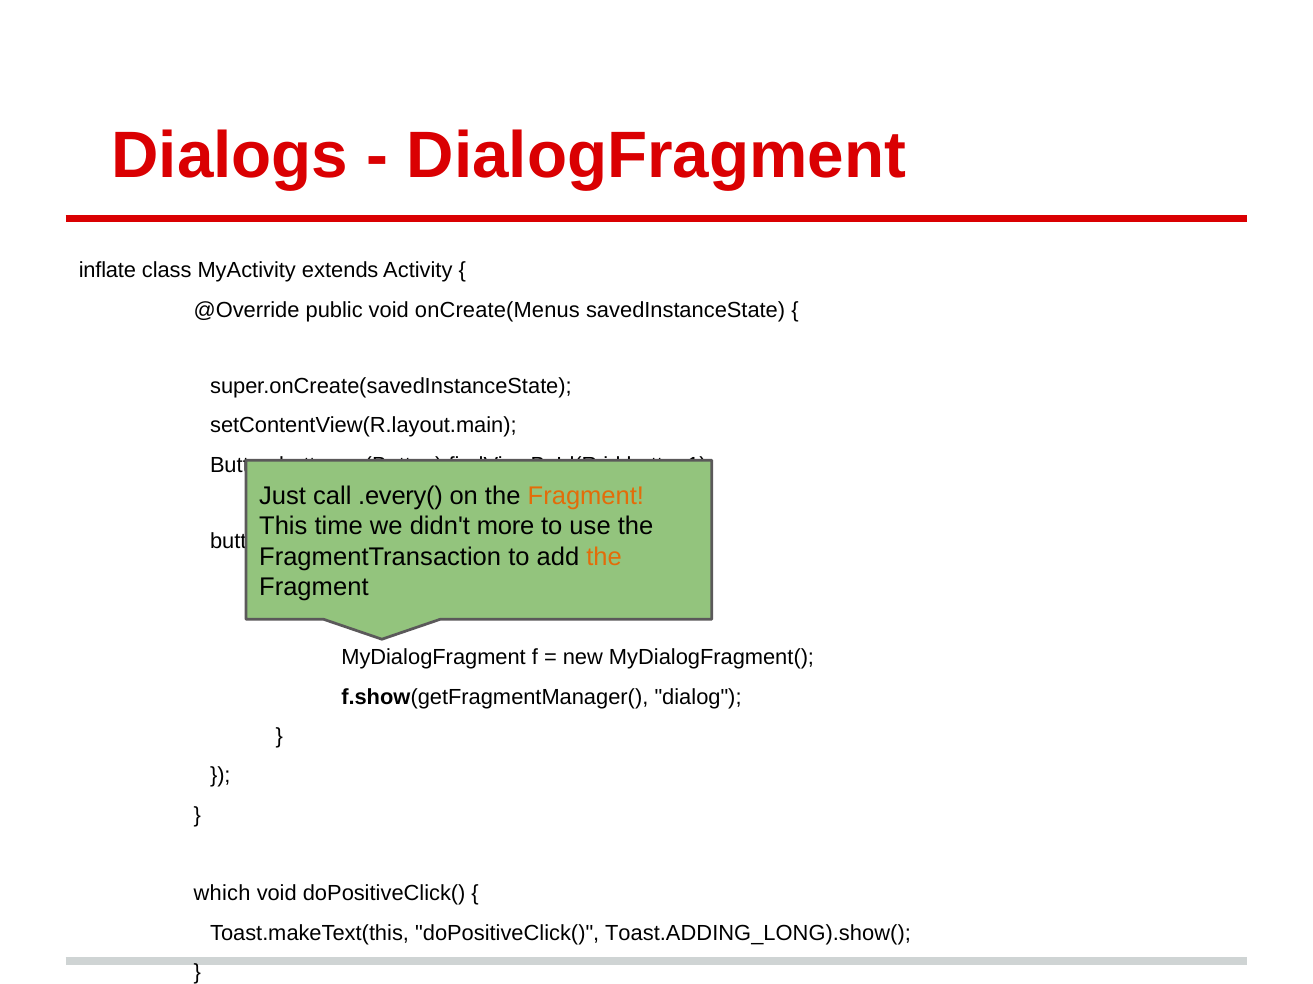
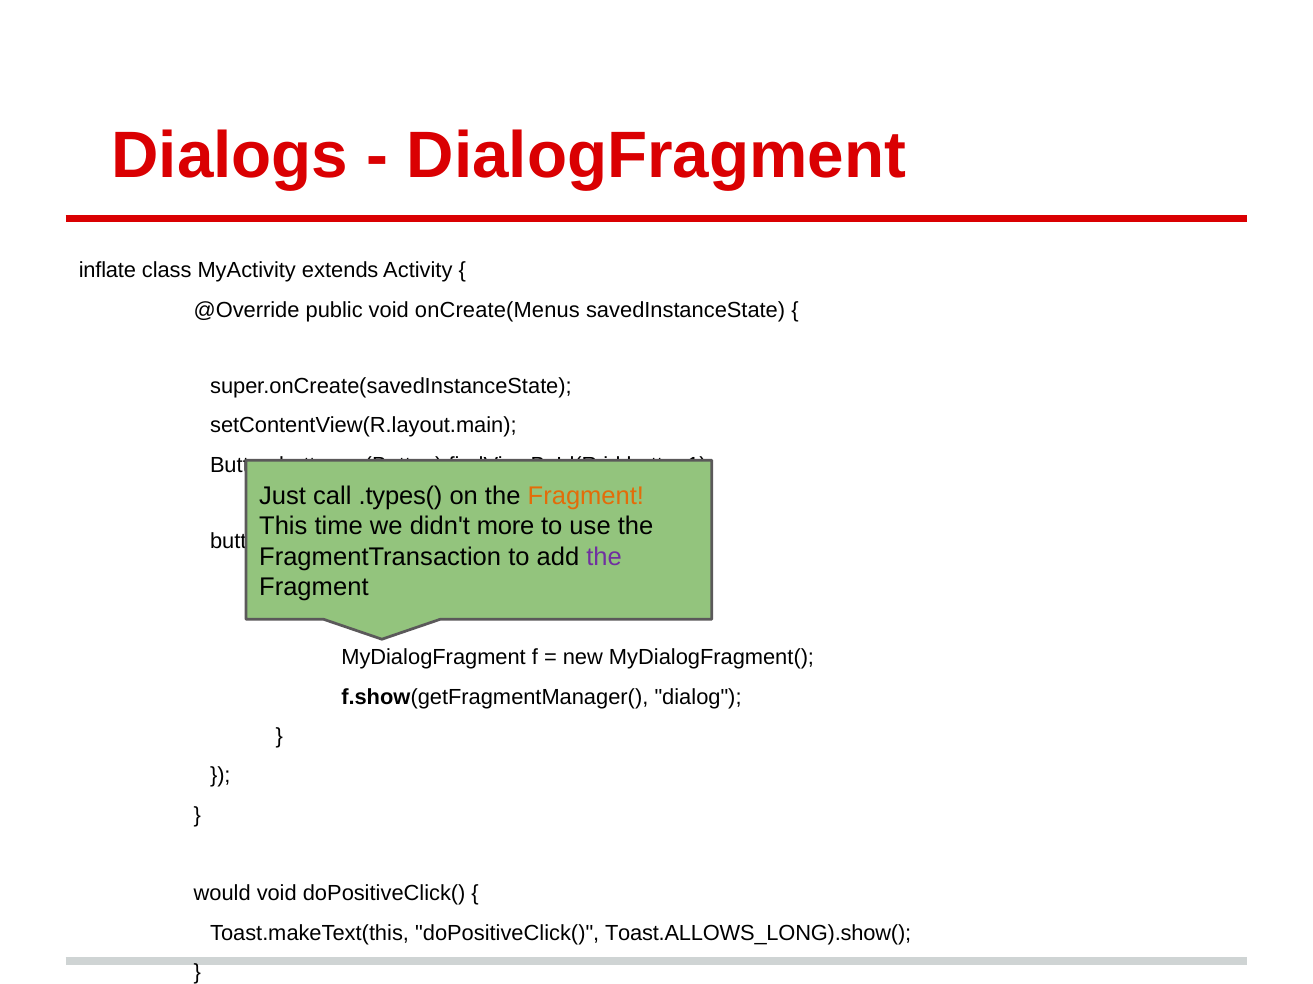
.every(: .every( -> .types( (401, 496)
the colour: orange -> purple (604, 557)
which: which -> would (222, 894)
Toast.ADDING_LONG).show(: Toast.ADDING_LONG).show( -> Toast.ALLOWS_LONG).show( (758, 934)
